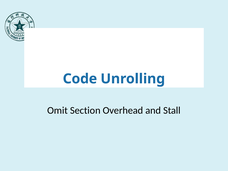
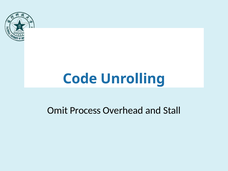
Section: Section -> Process (85, 110)
